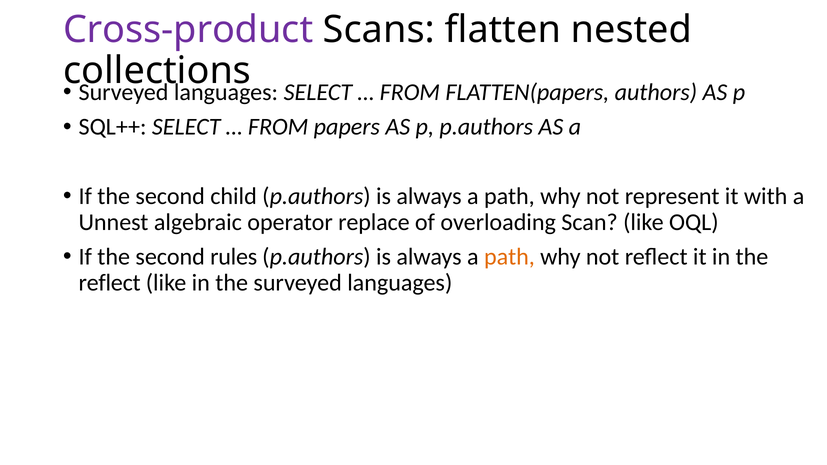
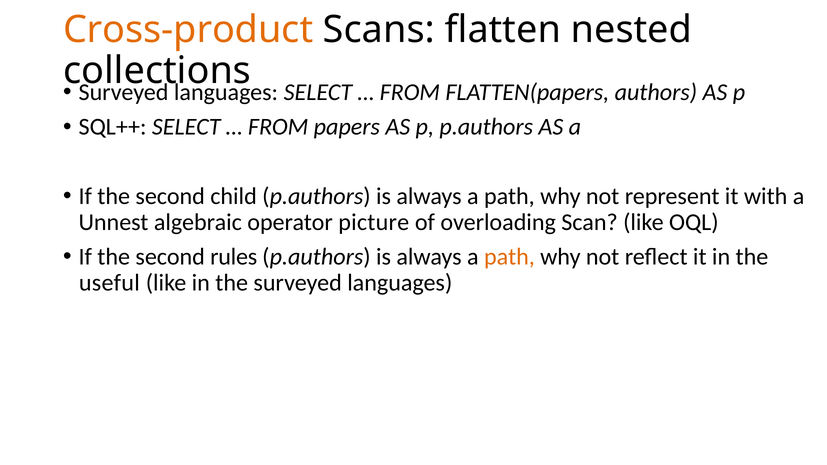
Cross-product colour: purple -> orange (188, 30)
replace: replace -> picture (374, 222)
reflect: reflect -> useful (109, 283)
